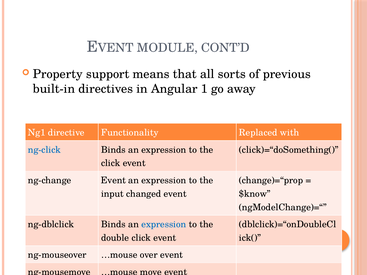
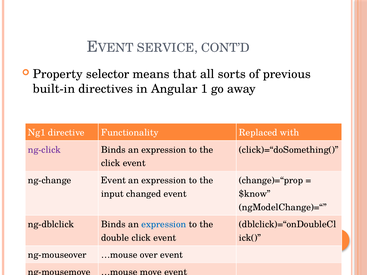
MODULE: MODULE -> SERVICE (167, 48)
support: support -> selector (108, 74)
ng-click colour: blue -> purple (44, 150)
